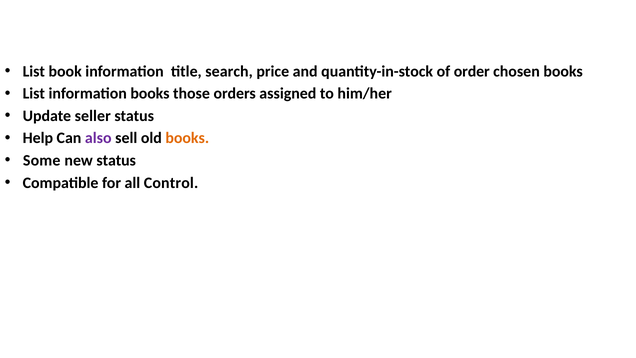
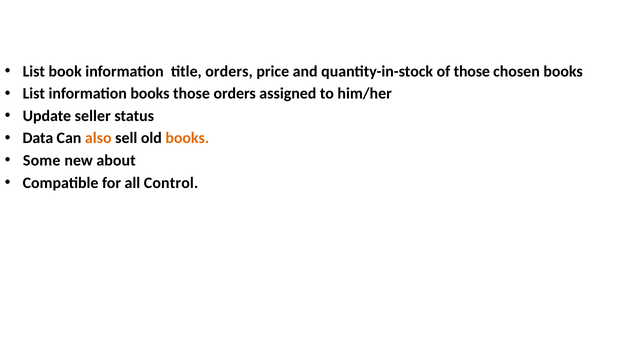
title search: search -> orders (229, 71)
of order: order -> those (472, 71)
Help: Help -> Data (38, 138)
also colour: purple -> orange (98, 138)
new status: status -> about (116, 160)
